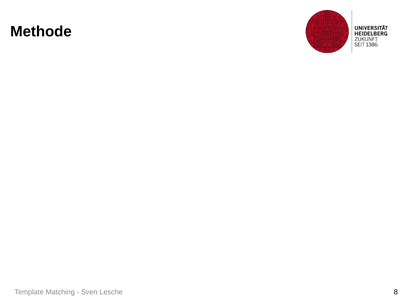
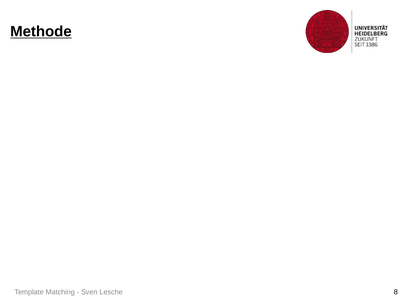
Methode underline: none -> present (41, 32)
